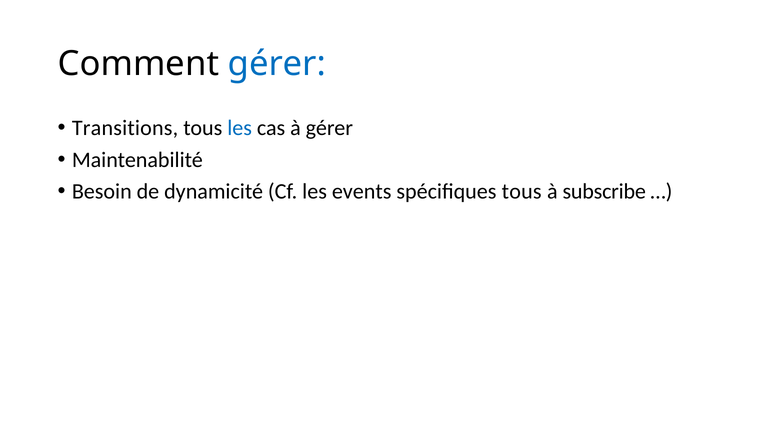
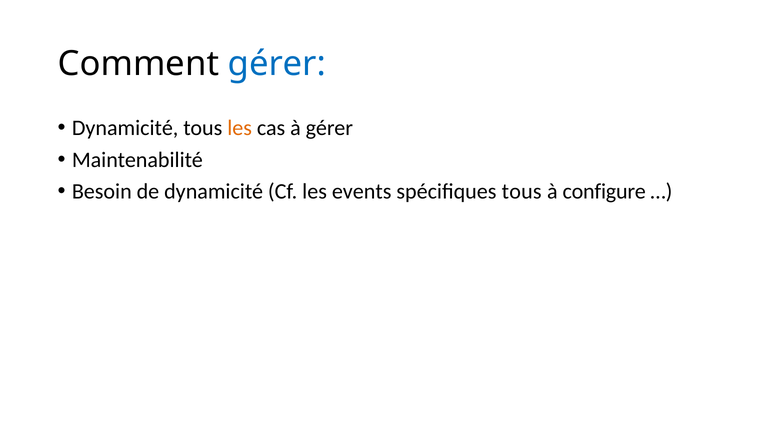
Transitions: Transitions -> Dynamicité (125, 128)
les colour: blue -> orange (240, 128)
subscribe: subscribe -> configure (604, 191)
